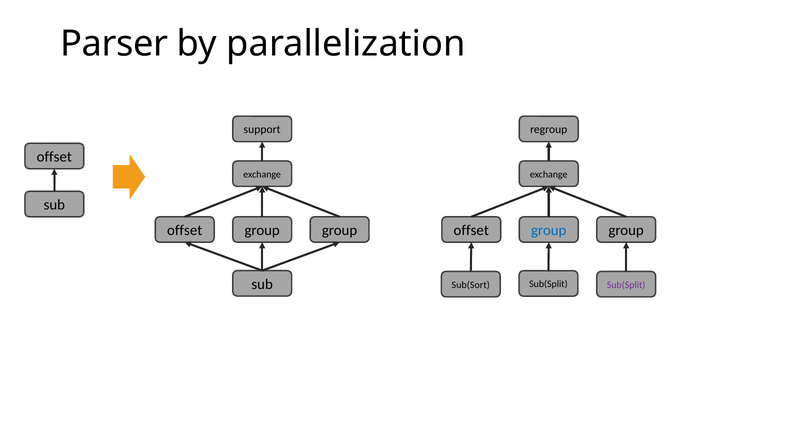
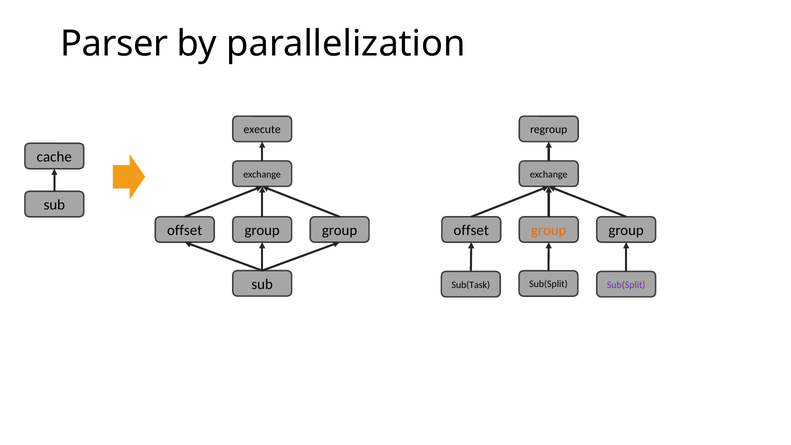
support: support -> execute (262, 130)
offset: offset -> cache (54, 157)
group colour: blue -> orange (549, 230)
Sub(Sort: Sub(Sort -> Sub(Task (471, 285)
